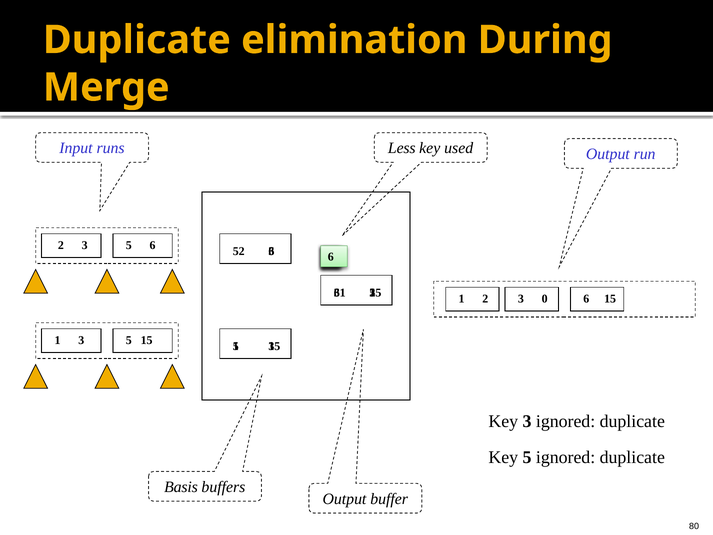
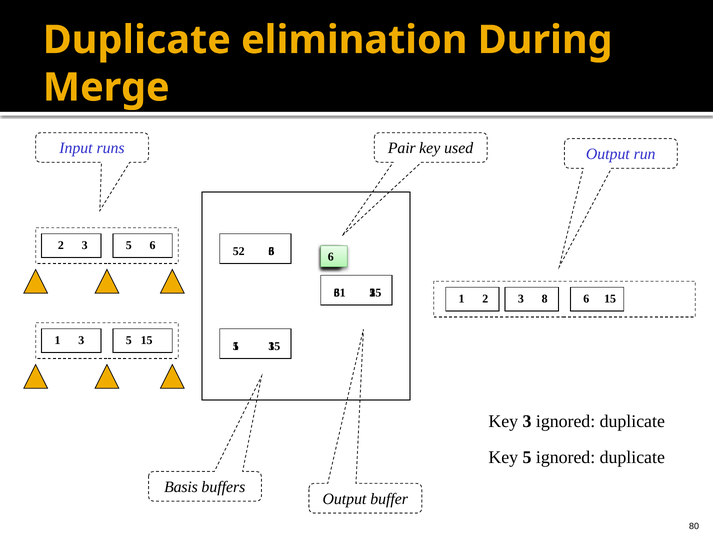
Less: Less -> Pair (402, 148)
0: 0 -> 8 (545, 299)
